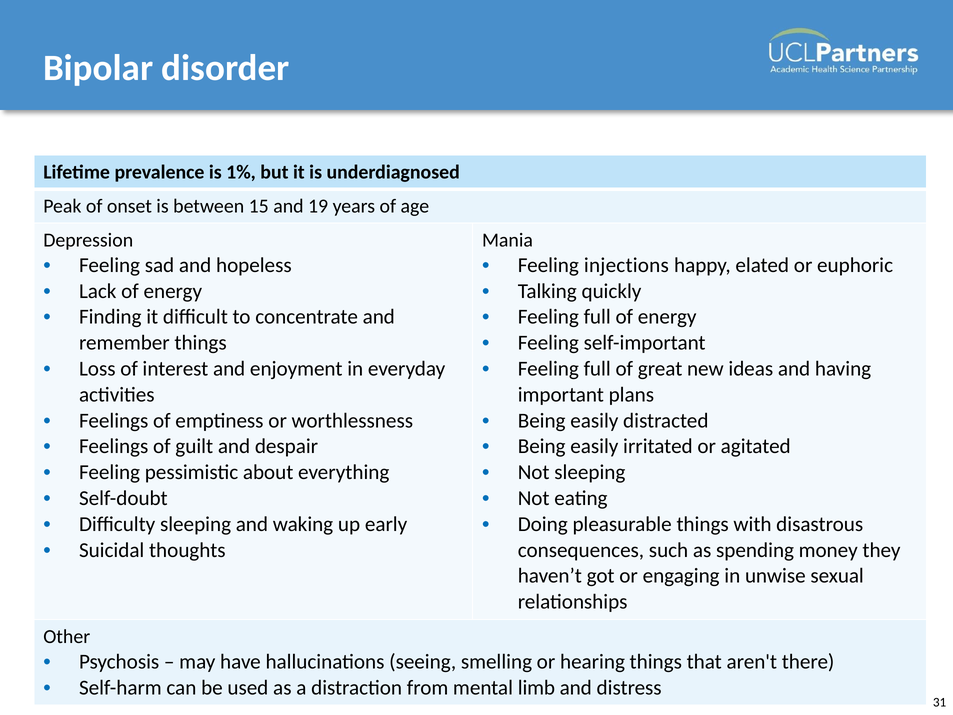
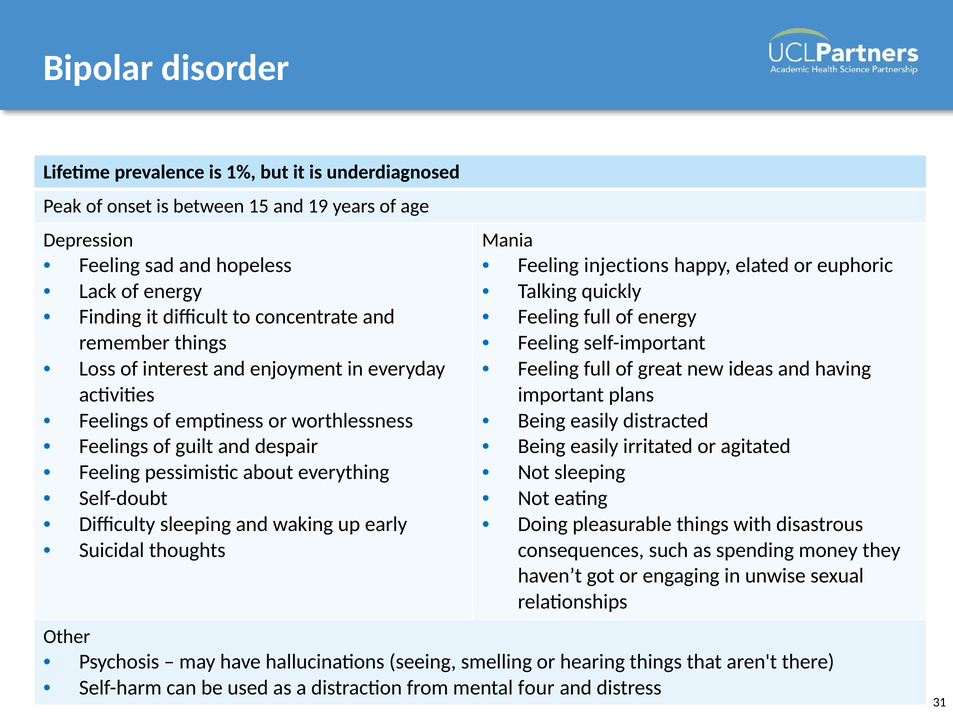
limb: limb -> four (536, 687)
